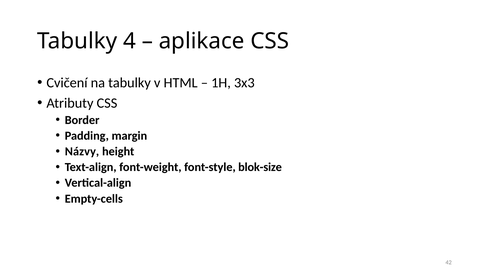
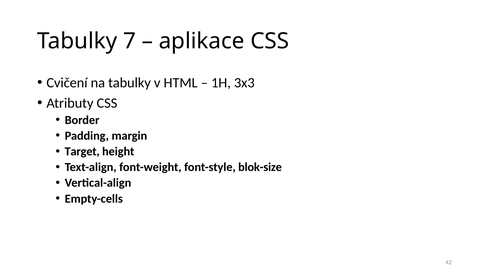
4: 4 -> 7 (130, 41)
Názvy: Názvy -> Target (82, 152)
